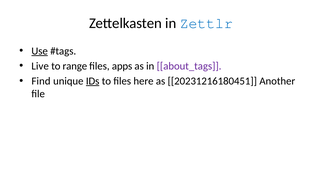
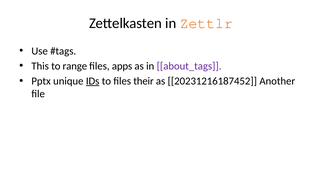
Zettlr colour: blue -> orange (206, 23)
Use underline: present -> none (40, 51)
Live: Live -> This (40, 66)
Find: Find -> Pptx (41, 81)
here: here -> their (144, 81)
20231216180451: 20231216180451 -> 20231216187452 (212, 81)
